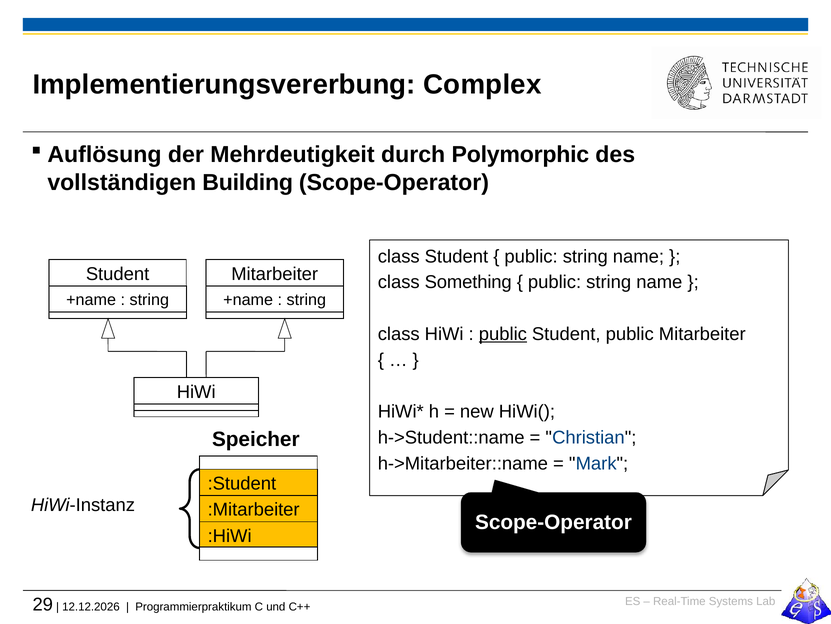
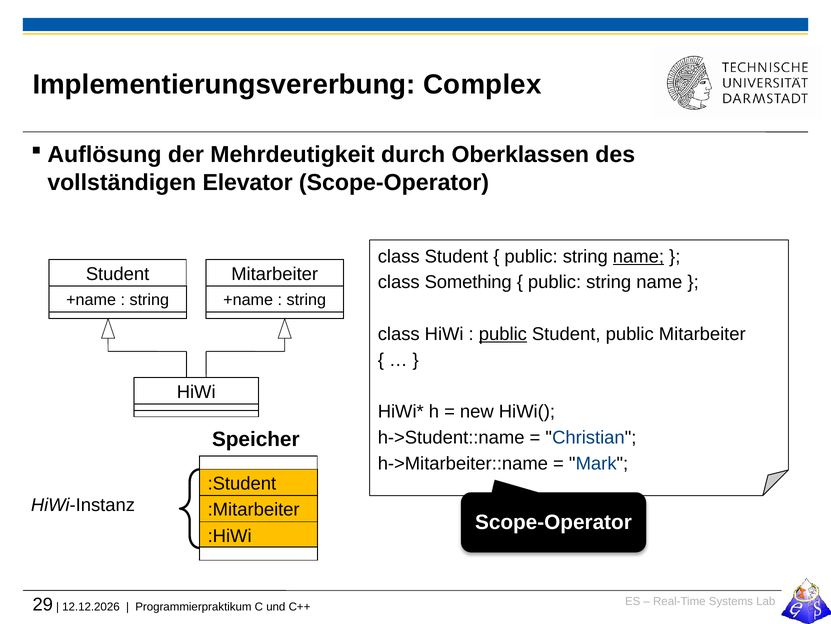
Polymorphic: Polymorphic -> Oberklassen (520, 155)
Building: Building -> Elevator (248, 182)
name underline: none -> present (638, 256)
